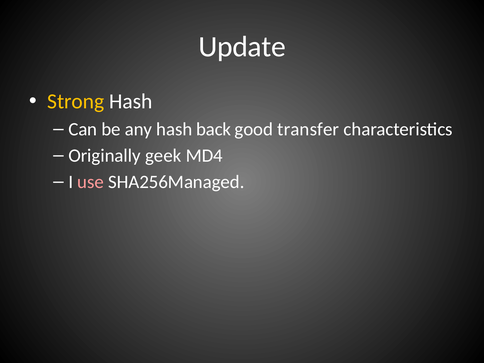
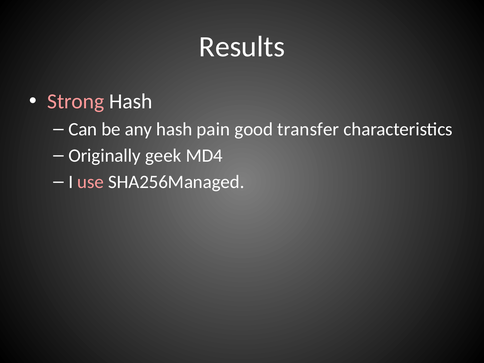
Update: Update -> Results (242, 47)
Strong colour: yellow -> pink (76, 102)
back: back -> pain (213, 129)
